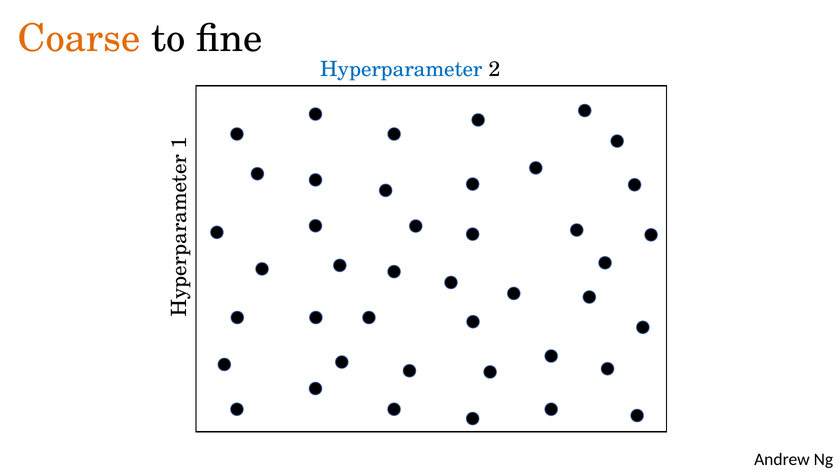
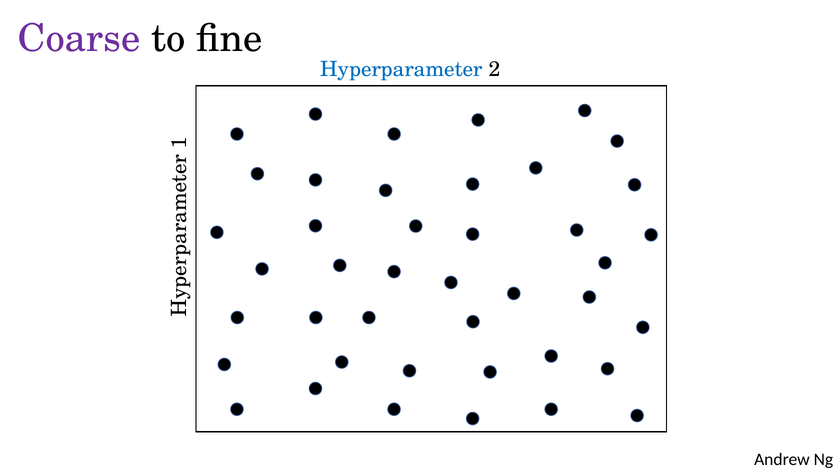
Coarse colour: orange -> purple (79, 38)
